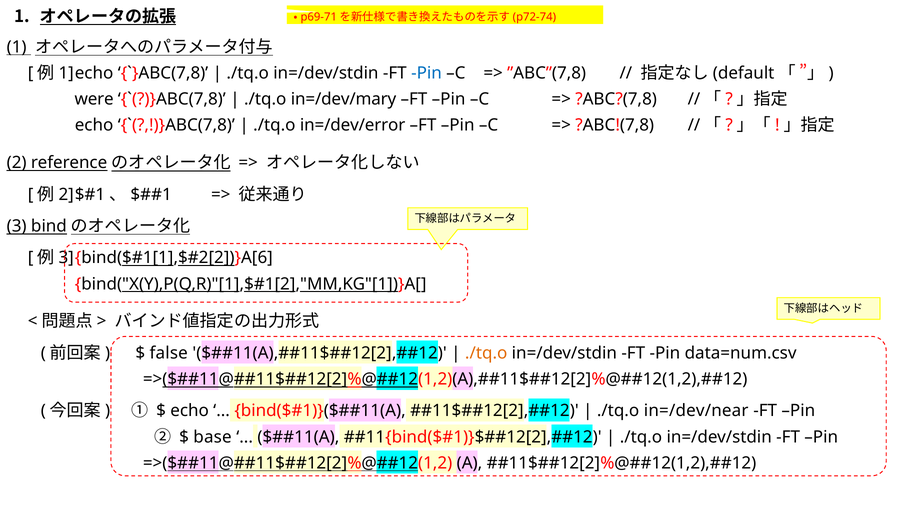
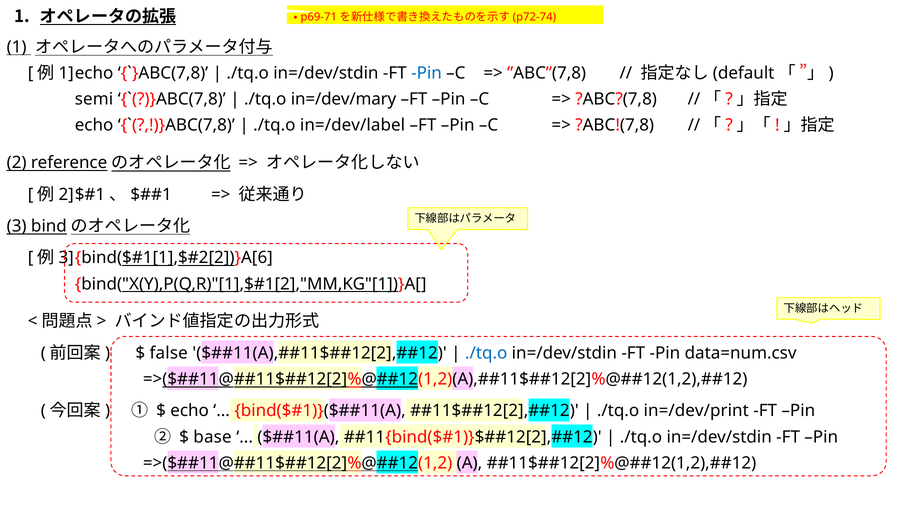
were: were -> semi (94, 99)
in=/dev/error: in=/dev/error -> in=/dev/label (353, 125)
./tq.o colour: orange -> blue (486, 354)
in=/dev/near: in=/dev/near -> in=/dev/print (696, 411)
